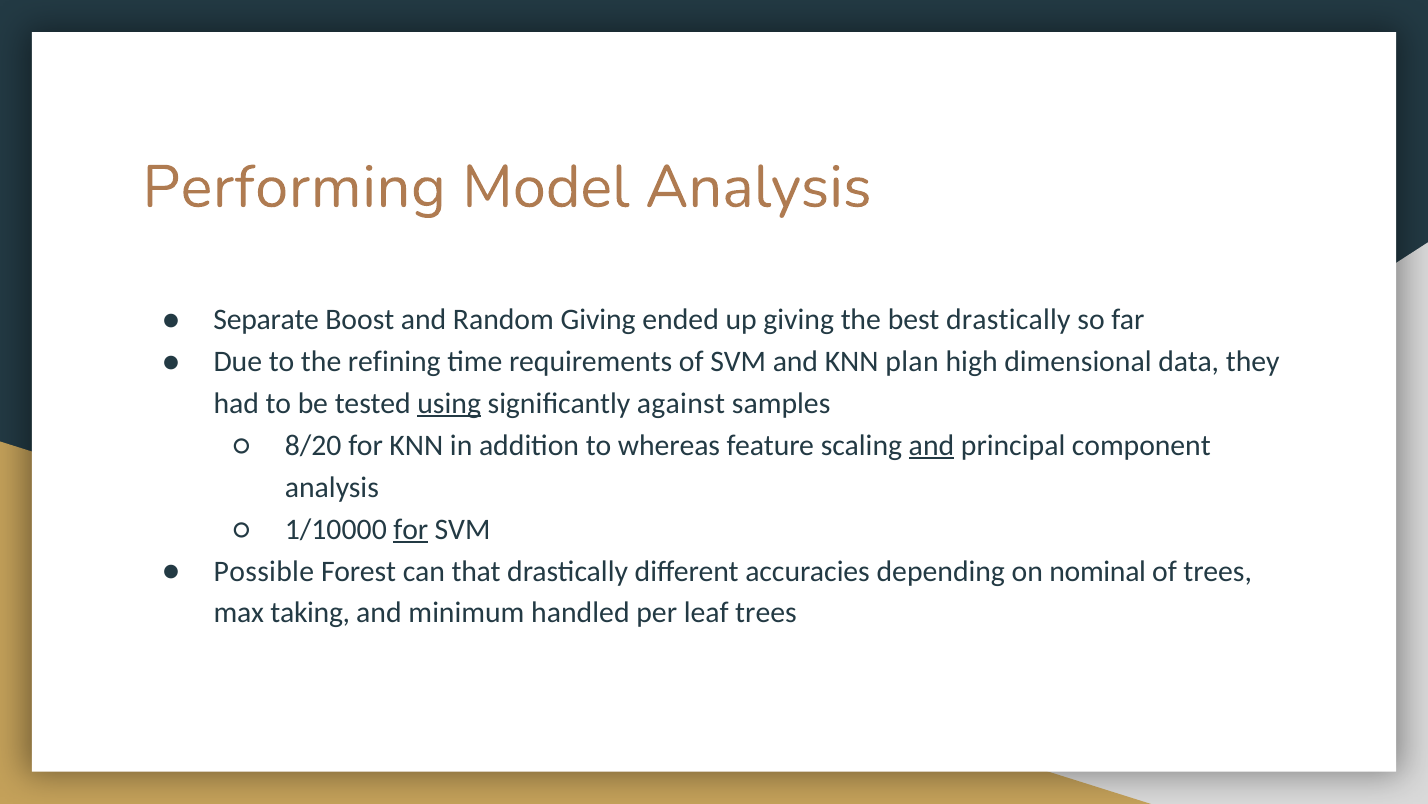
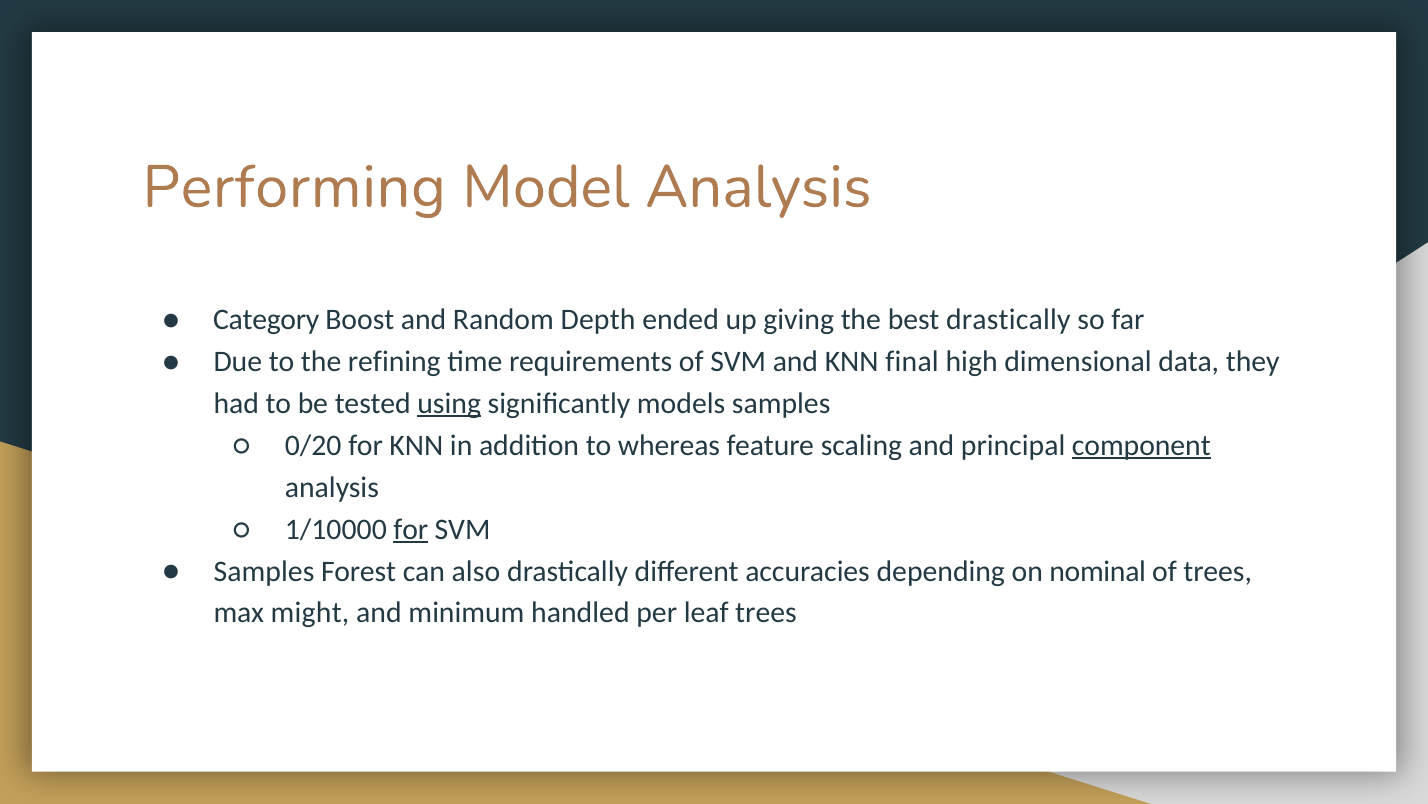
Separate: Separate -> Category (266, 319)
Random Giving: Giving -> Depth (598, 319)
plan: plan -> final (912, 361)
against: against -> models (681, 403)
8/20: 8/20 -> 0/20 (313, 445)
and underline: present -> none (931, 445)
component underline: none -> present (1141, 445)
Possible: Possible -> Samples (264, 571)
that: that -> also (476, 571)
taking: taking -> might (310, 613)
